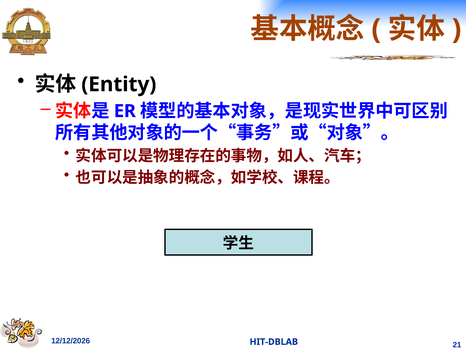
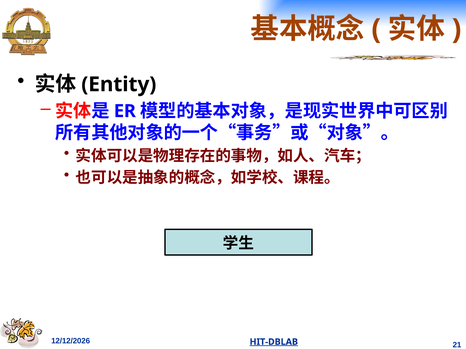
HIT-DBLAB underline: none -> present (274, 342)
